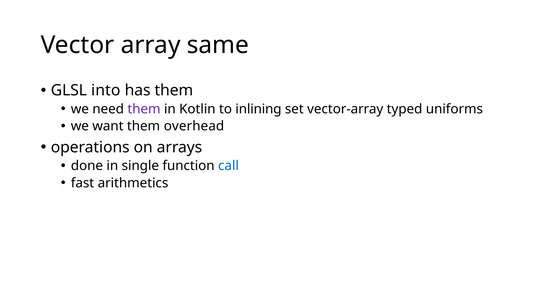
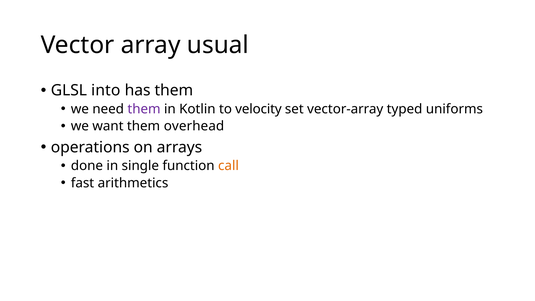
same: same -> usual (218, 45)
inlining: inlining -> velocity (258, 109)
call colour: blue -> orange (228, 166)
